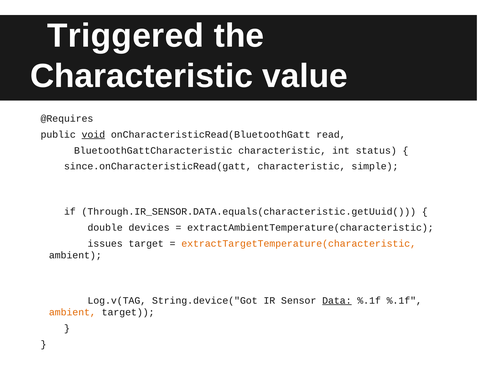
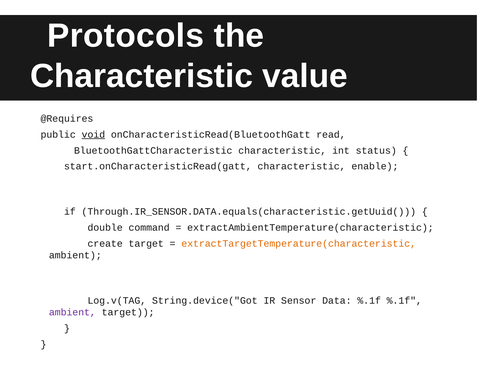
Triggered: Triggered -> Protocols (126, 36)
since.onCharacteristicRead(gatt: since.onCharacteristicRead(gatt -> start.onCharacteristicRead(gatt (158, 166)
simple: simple -> enable (375, 166)
devices: devices -> command (149, 227)
issues: issues -> create (105, 243)
Data underline: present -> none (337, 300)
ambient colour: orange -> purple (72, 312)
